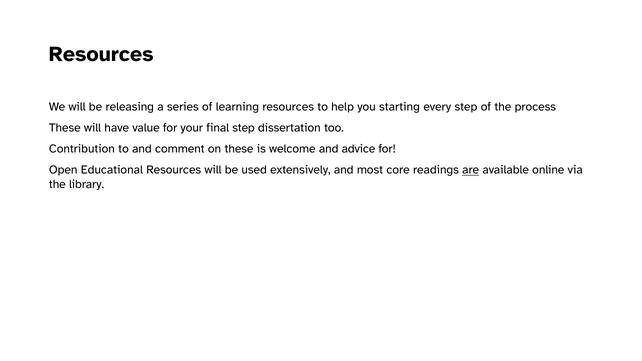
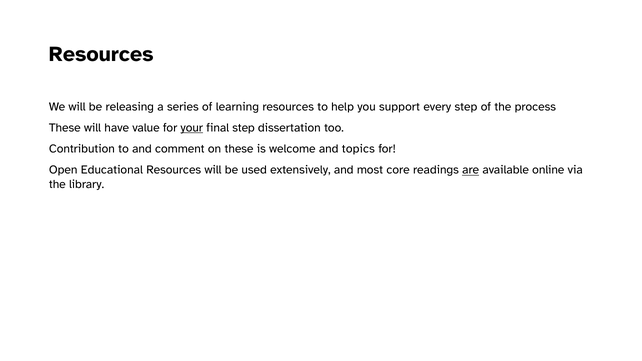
starting: starting -> support (399, 107)
your underline: none -> present (192, 128)
advice: advice -> topics (358, 149)
